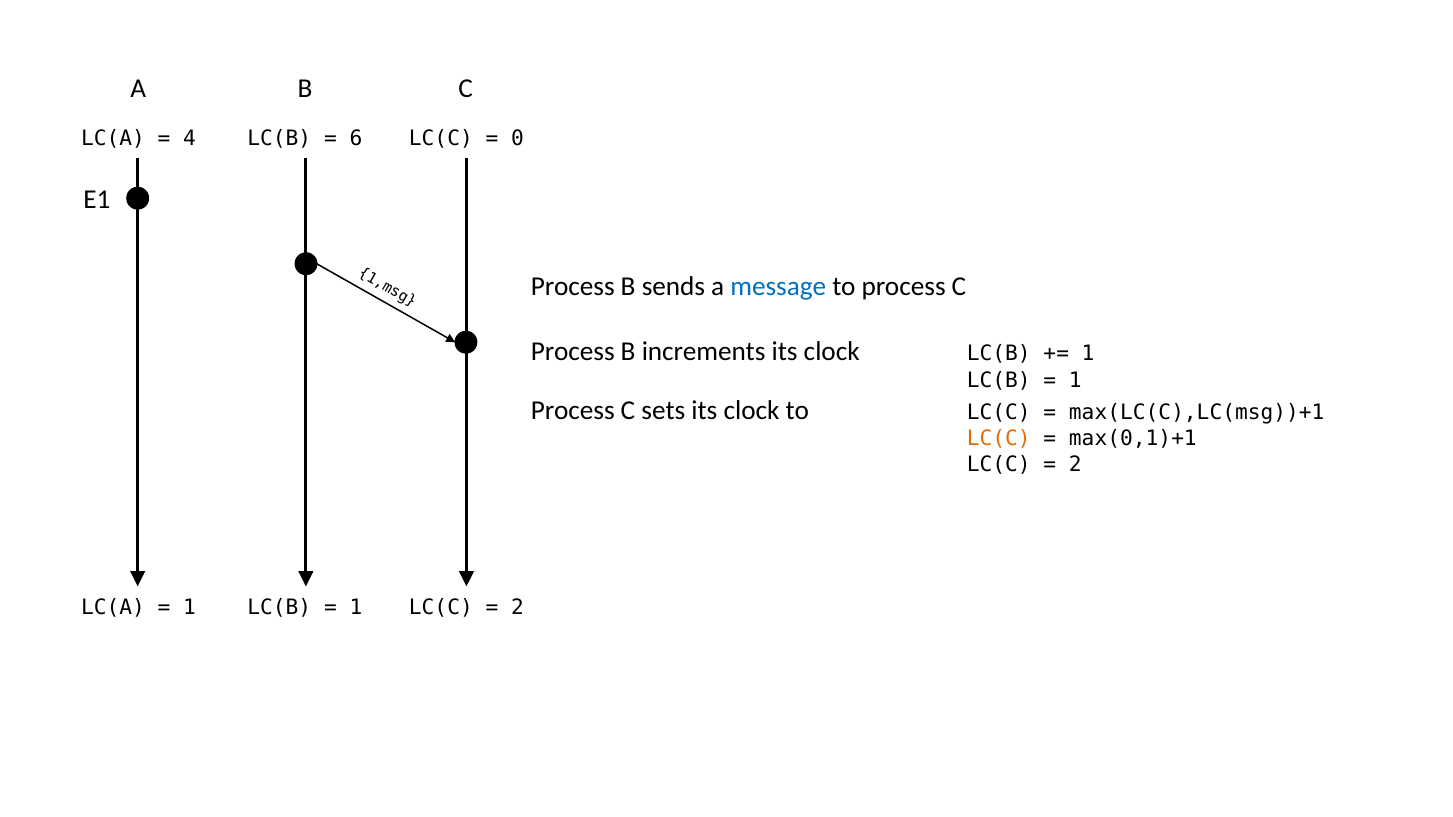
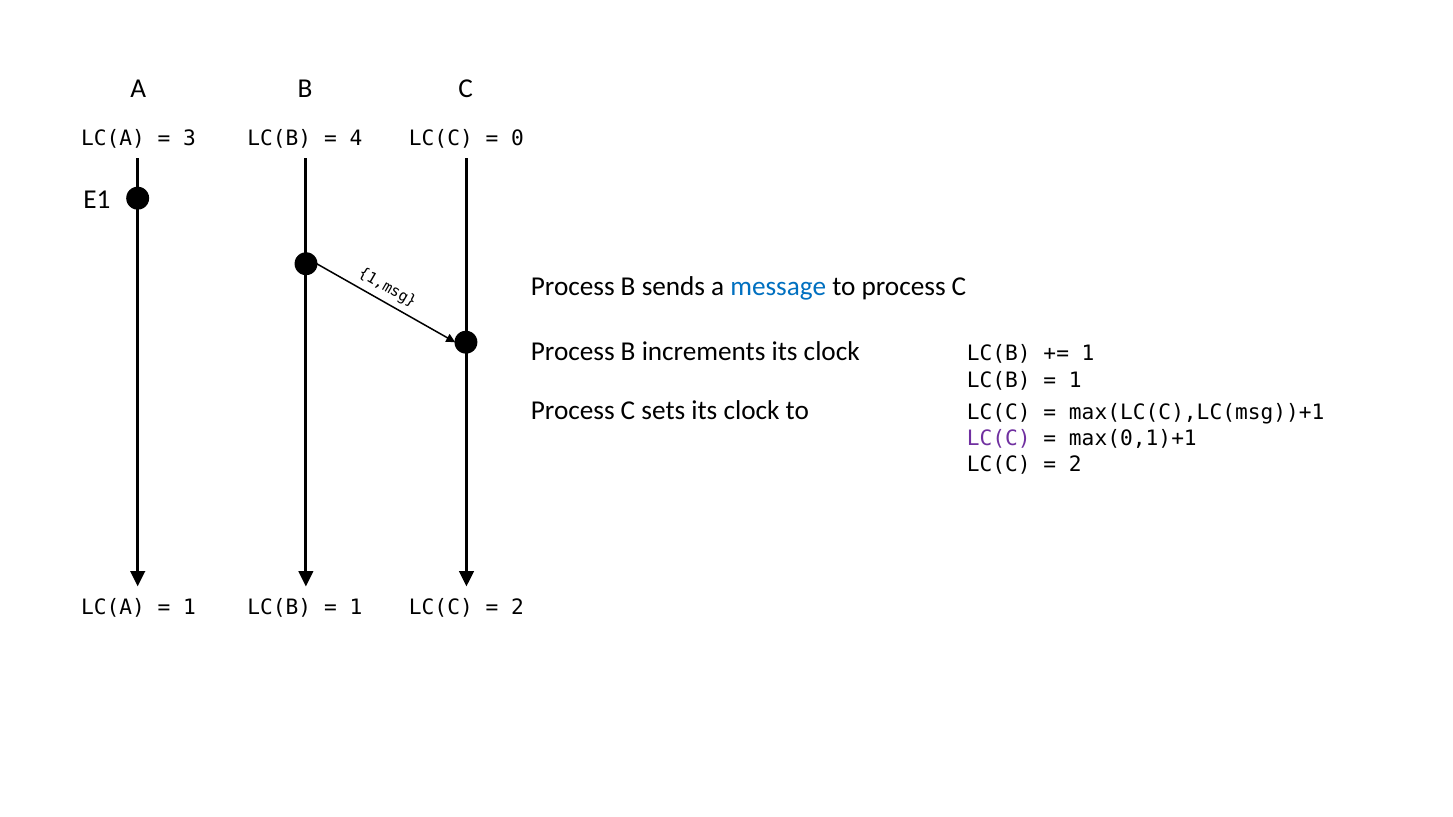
4: 4 -> 3 (190, 139)
6: 6 -> 4 (356, 139)
LC(C colour: orange -> purple (999, 439)
